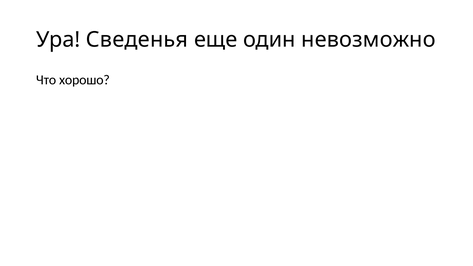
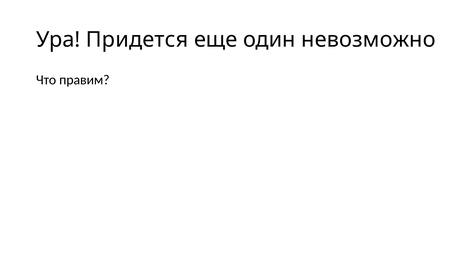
Сведенья: Сведенья -> Придется (137, 40)
хорошо: хорошо -> правим (84, 80)
